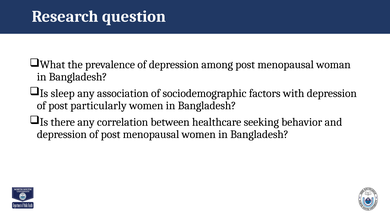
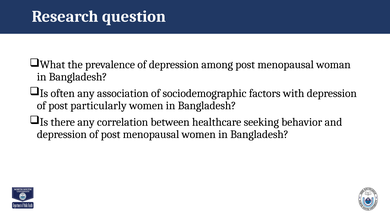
sleep: sleep -> often (63, 93)
